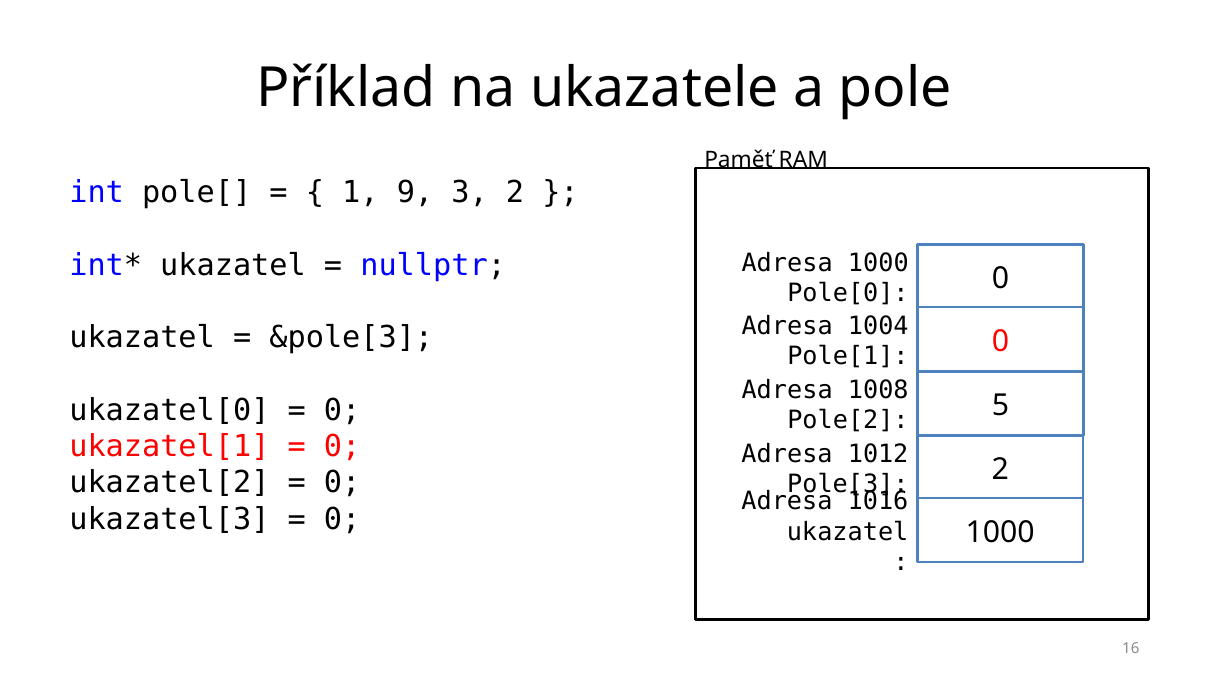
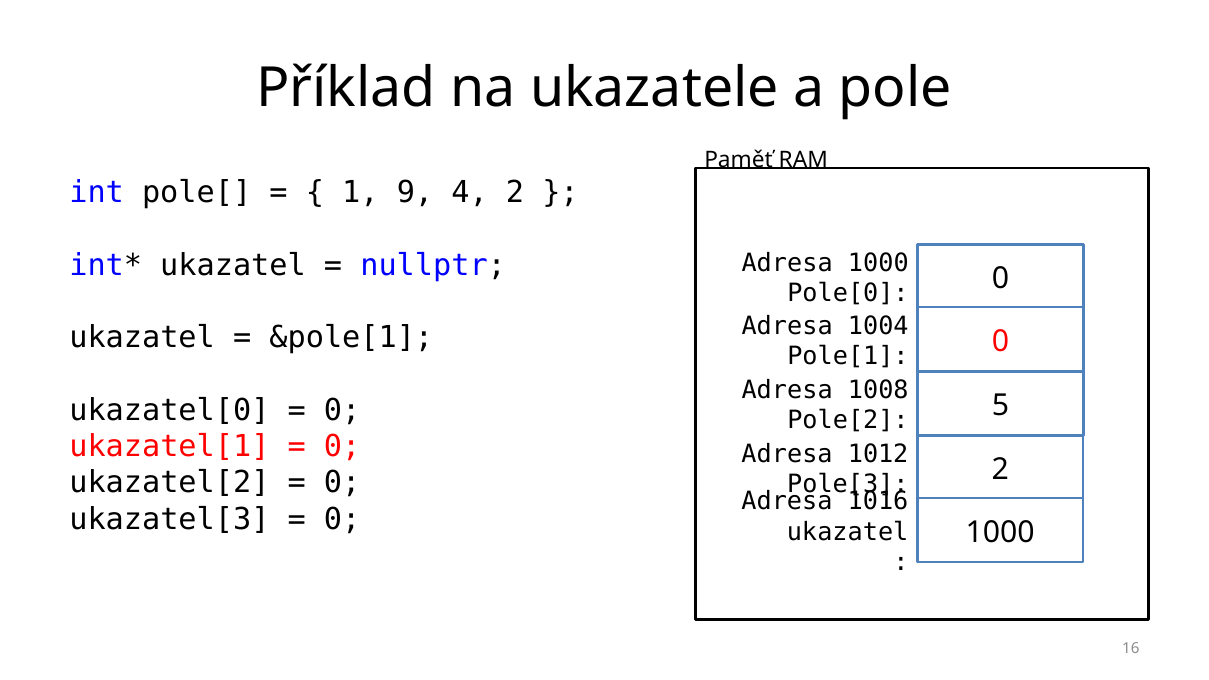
3: 3 -> 4 (470, 193)
&pole[3: &pole[3 -> &pole[1 (351, 338)
